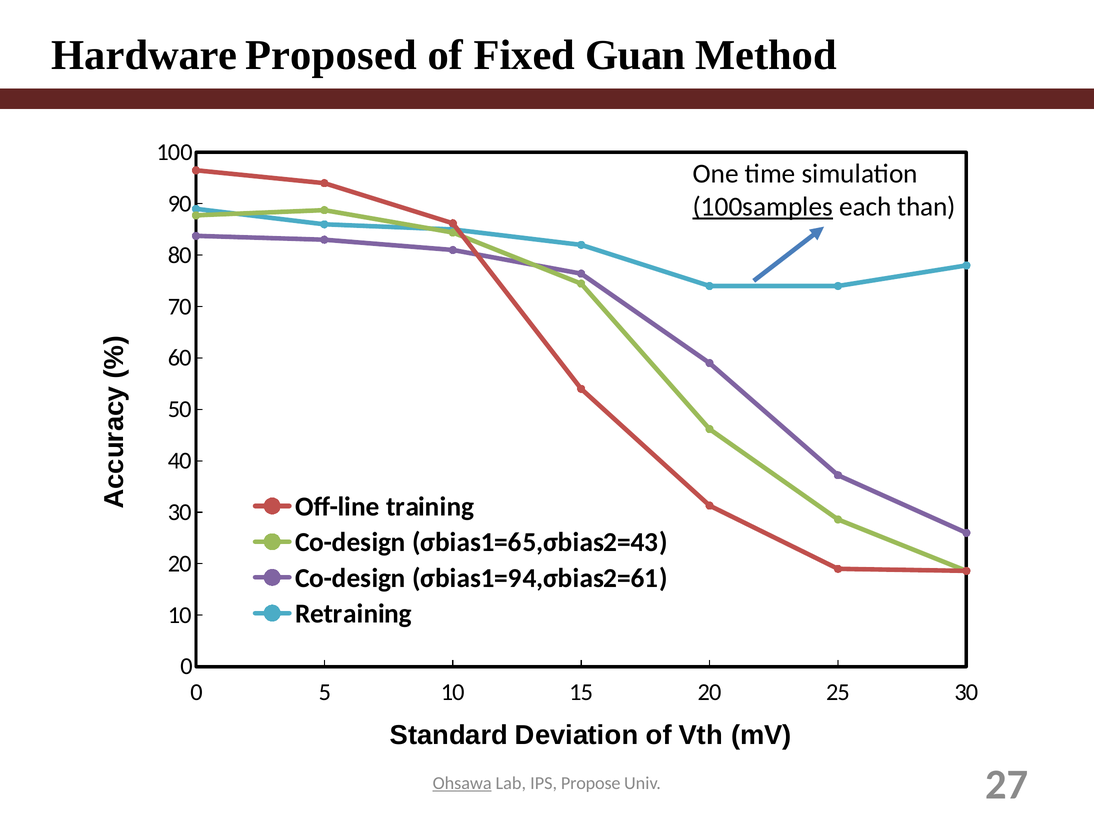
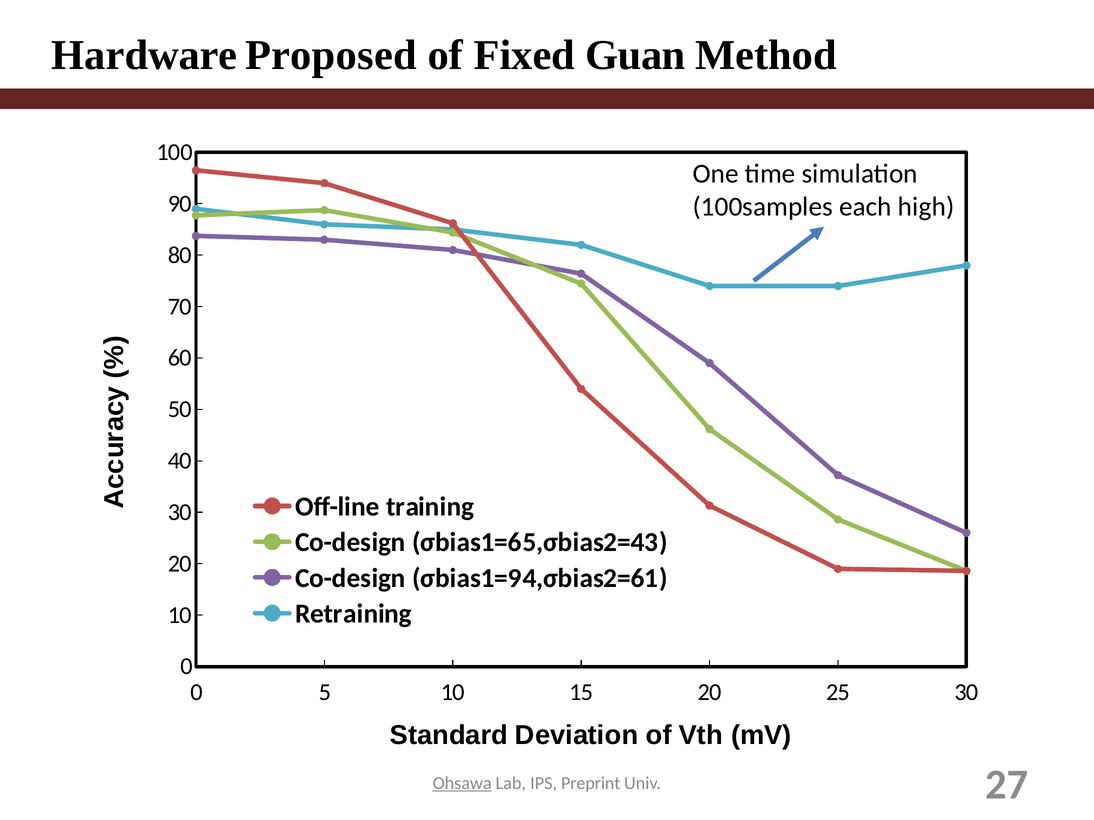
100samples underline: present -> none (763, 207)
than: than -> high (926, 207)
Propose: Propose -> Preprint (591, 784)
